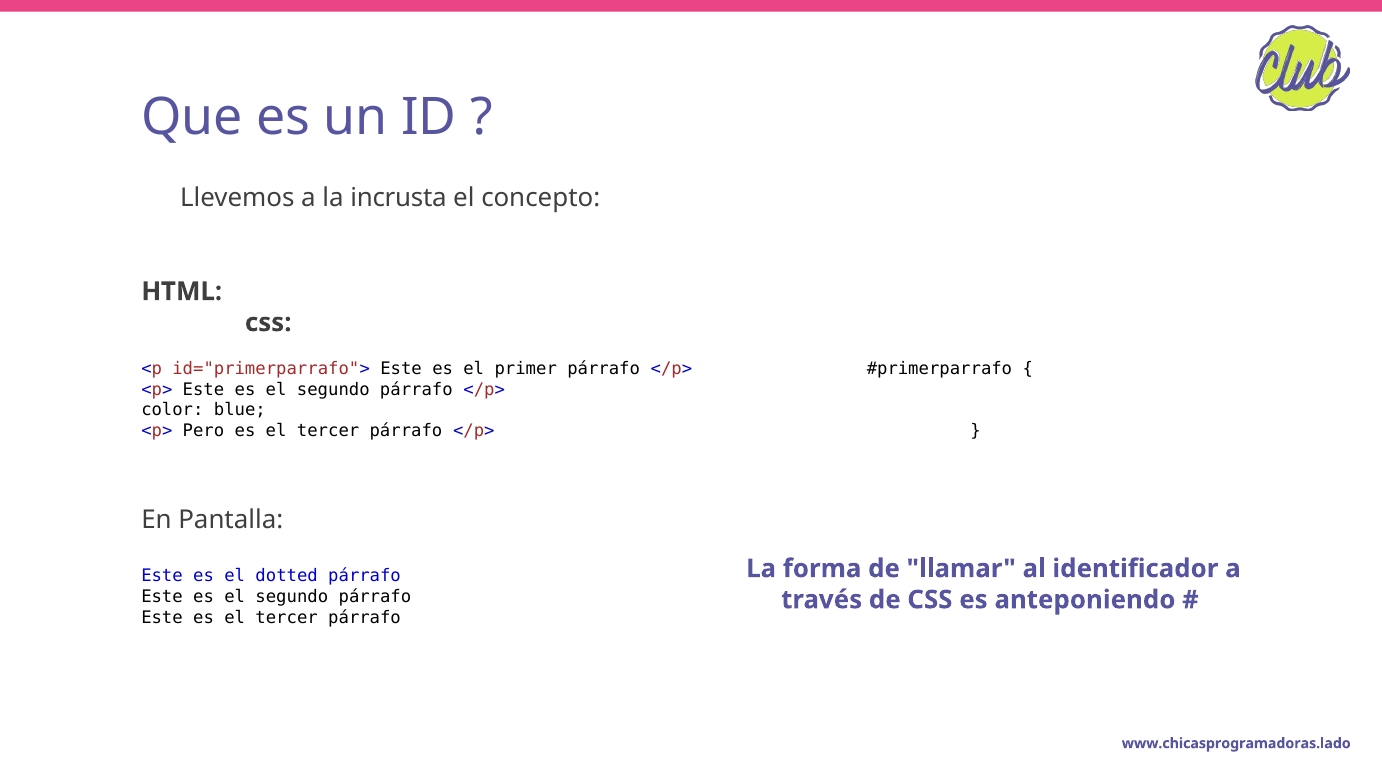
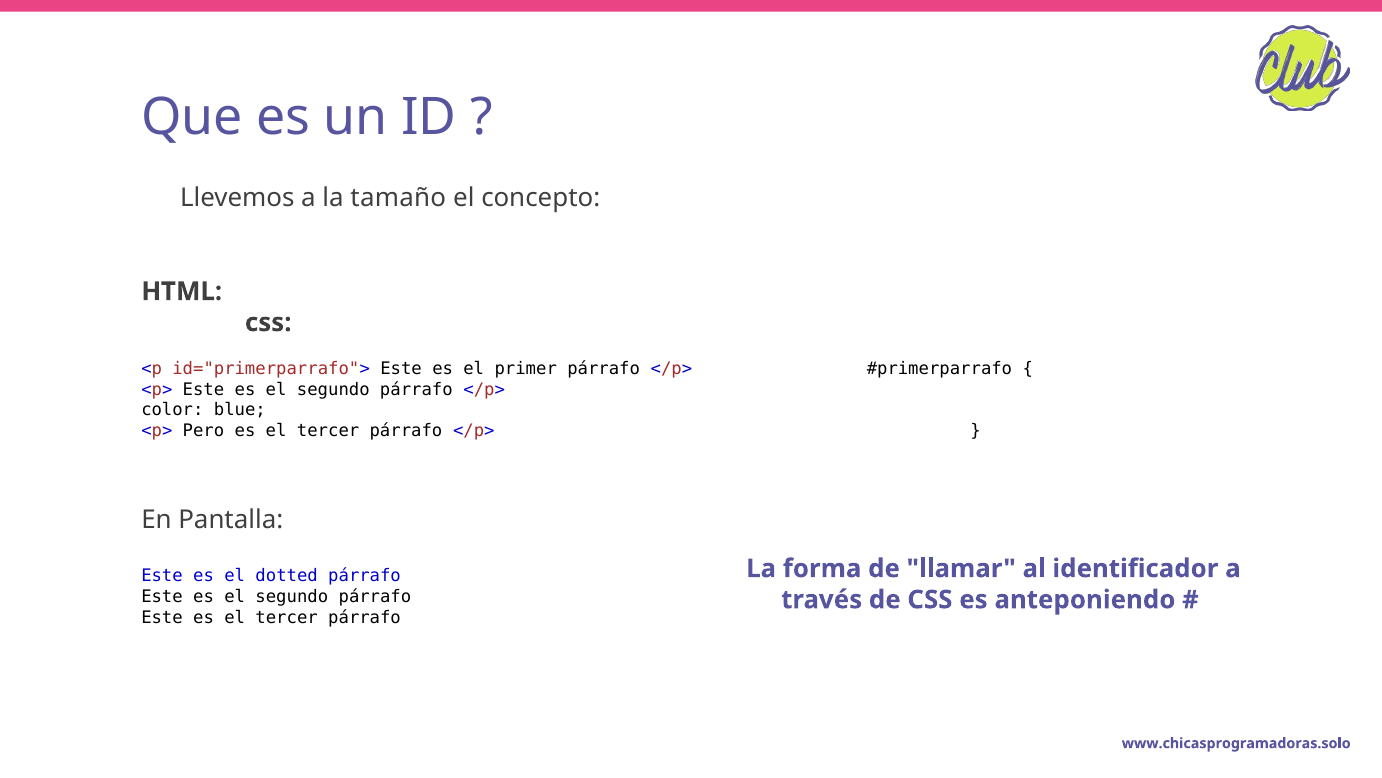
incrusta: incrusta -> tamaño (398, 198)
www.chicasprogramadoras.lado: www.chicasprogramadoras.lado -> www.chicasprogramadoras.solo (1236, 743)
